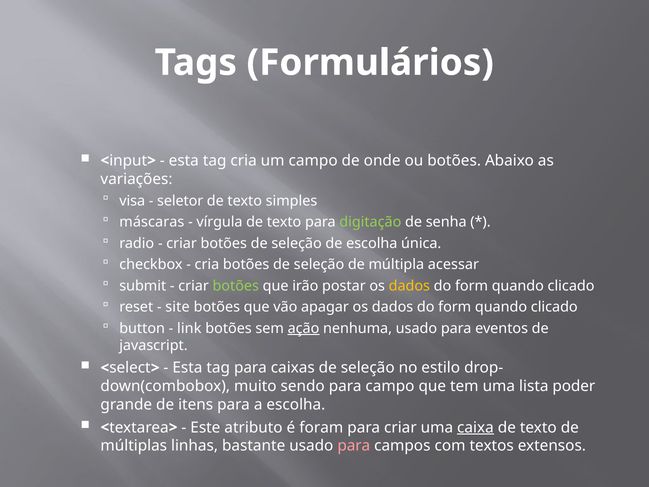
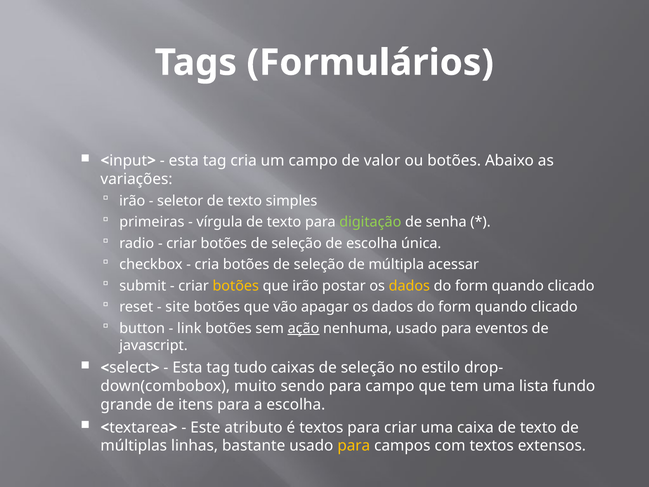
onde: onde -> valor (382, 161)
visa: visa -> irão (132, 201)
máscaras: máscaras -> primeiras (152, 222)
botões colour: light green -> yellow (236, 286)
tag para: para -> tudo (250, 368)
poder: poder -> fundo (574, 386)
é foram: foram -> textos (321, 427)
caixa underline: present -> none (475, 427)
para colour: pink -> yellow (354, 446)
